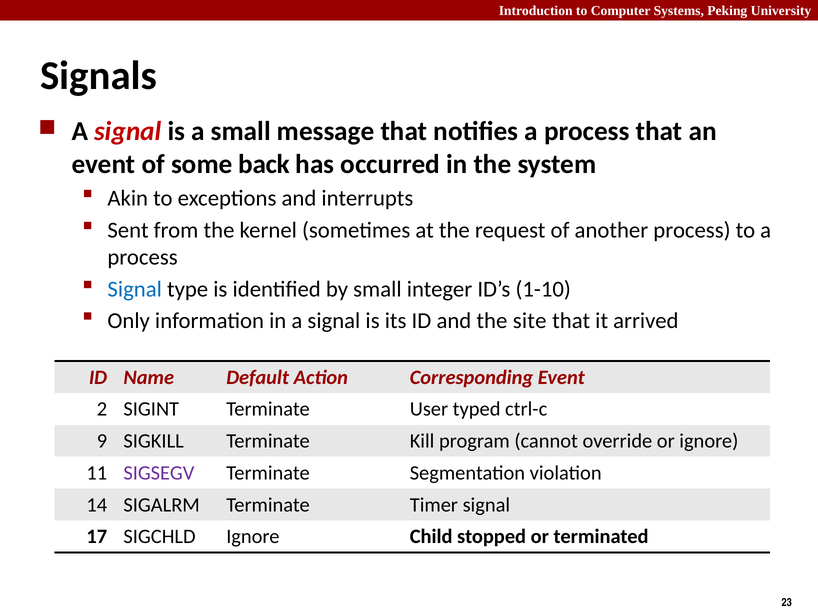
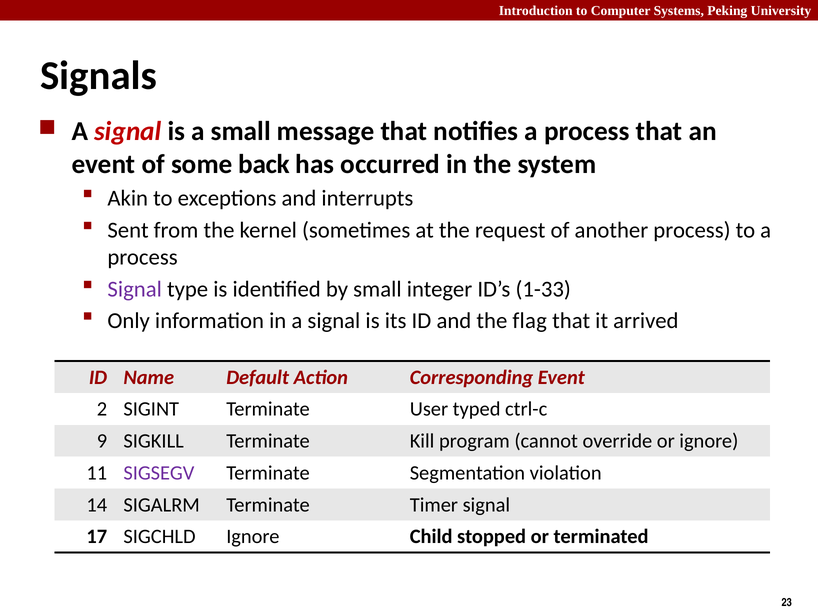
Signal colour: blue -> purple (135, 289)
1-10: 1-10 -> 1-33 (543, 289)
site: site -> flag (530, 321)
